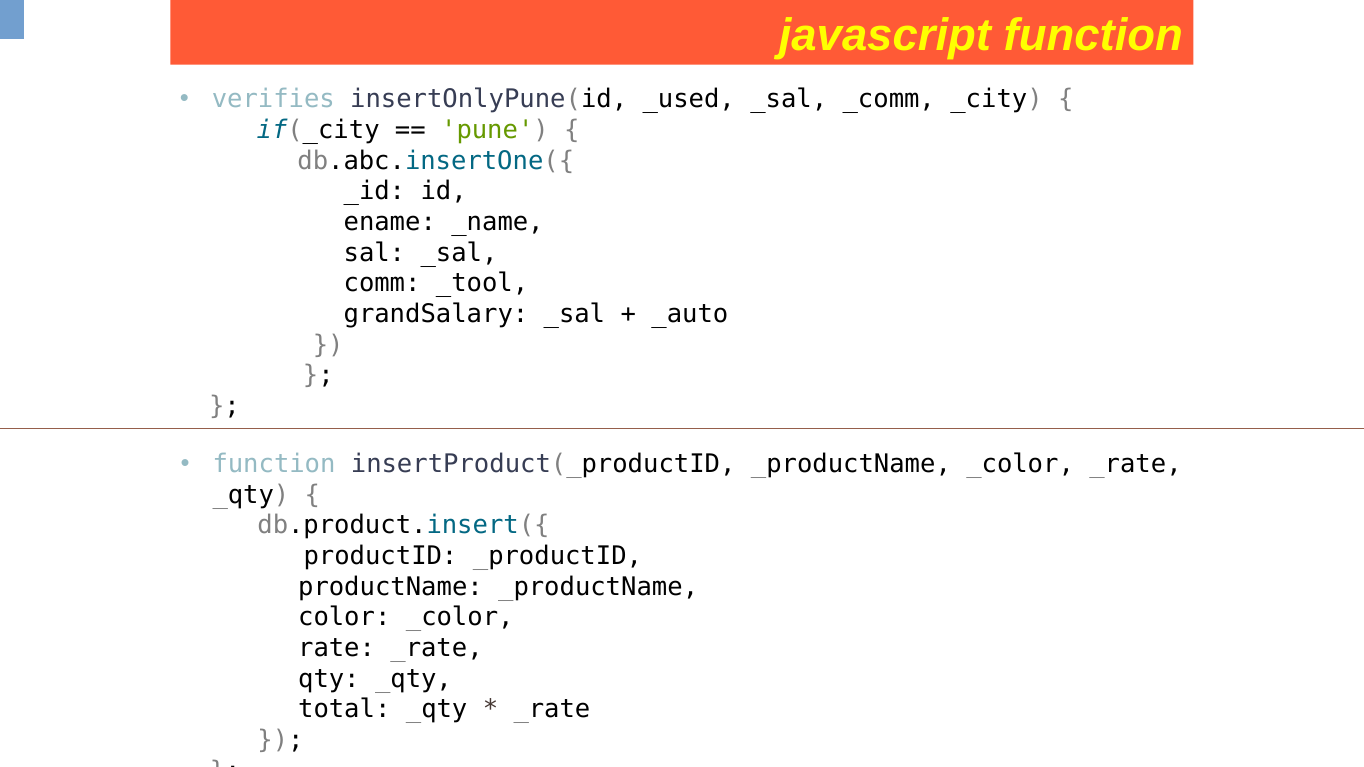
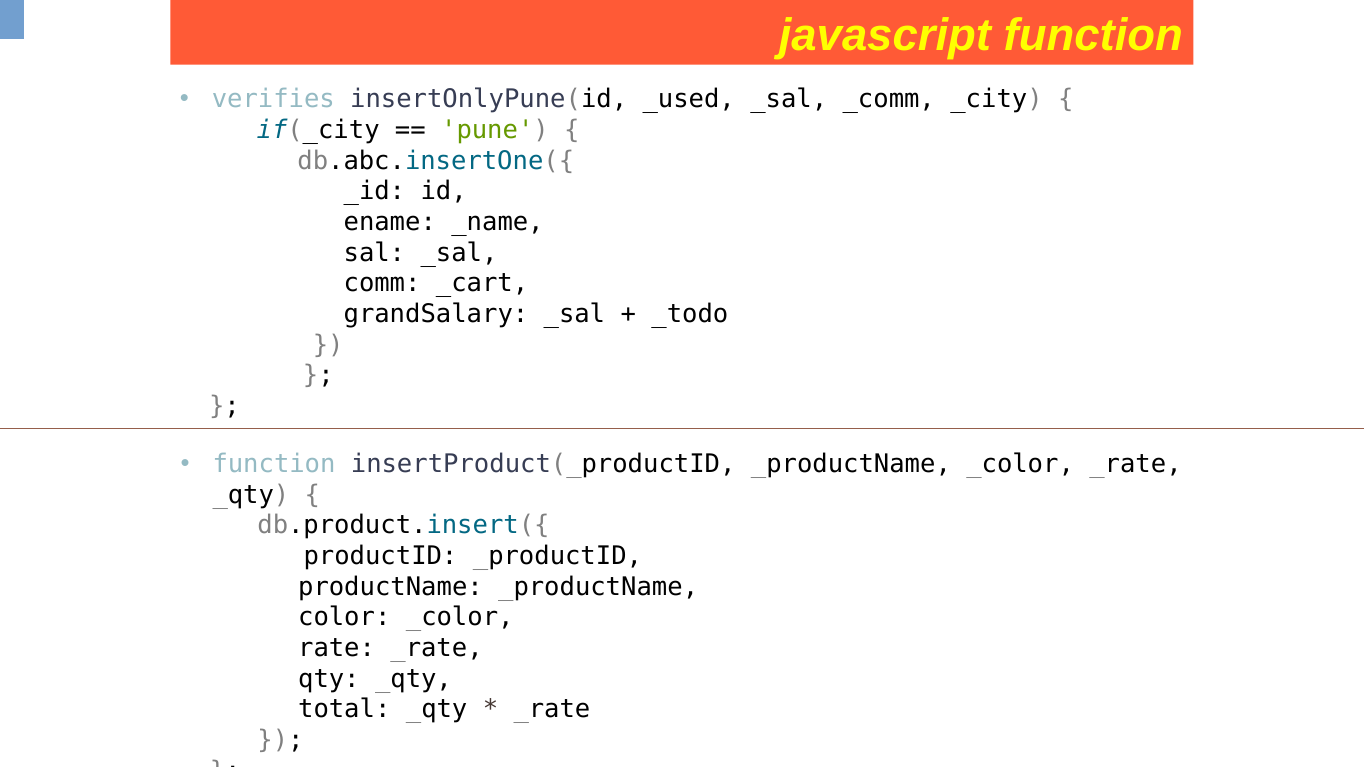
_tool: _tool -> _cart (482, 284)
_auto: _auto -> _todo (690, 314)
